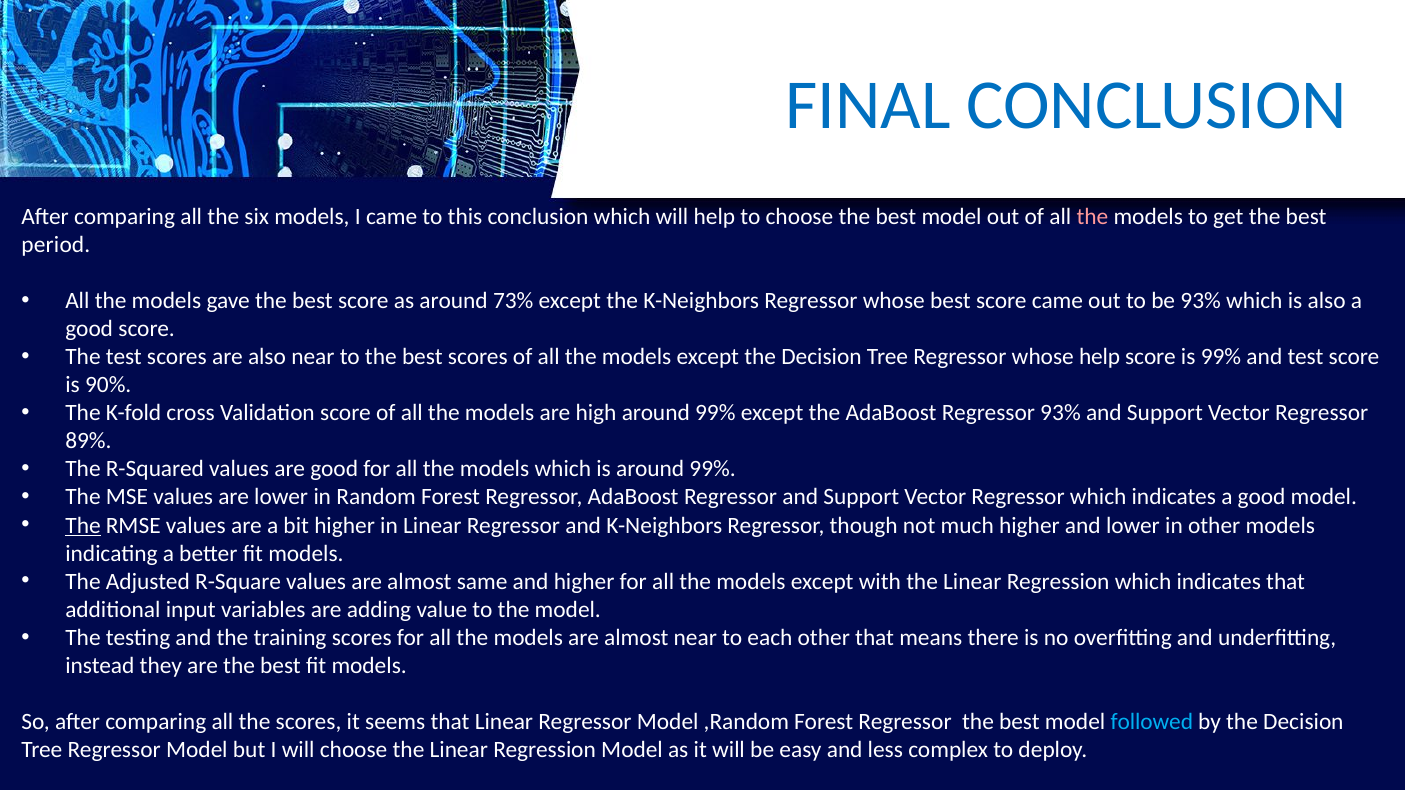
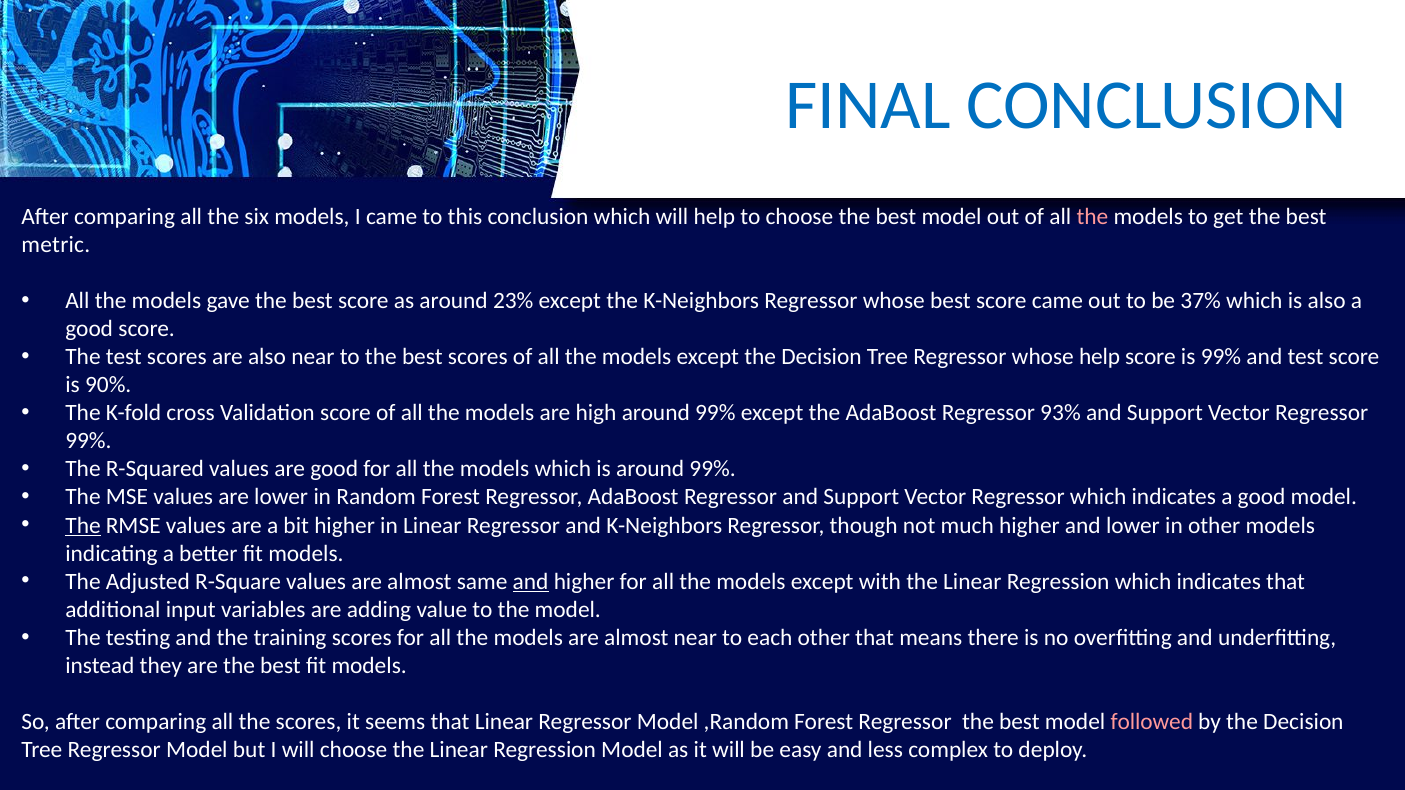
period: period -> metric (56, 245)
73%: 73% -> 23% (513, 301)
be 93%: 93% -> 37% (1201, 301)
89%: 89% -> 99% (88, 441)
and underline: none -> present (531, 582)
followed colour: light blue -> pink (1152, 722)
